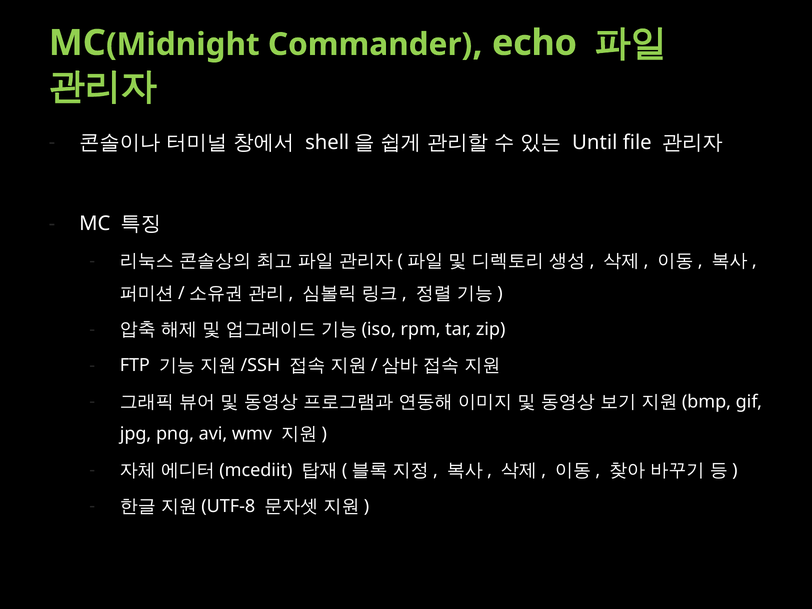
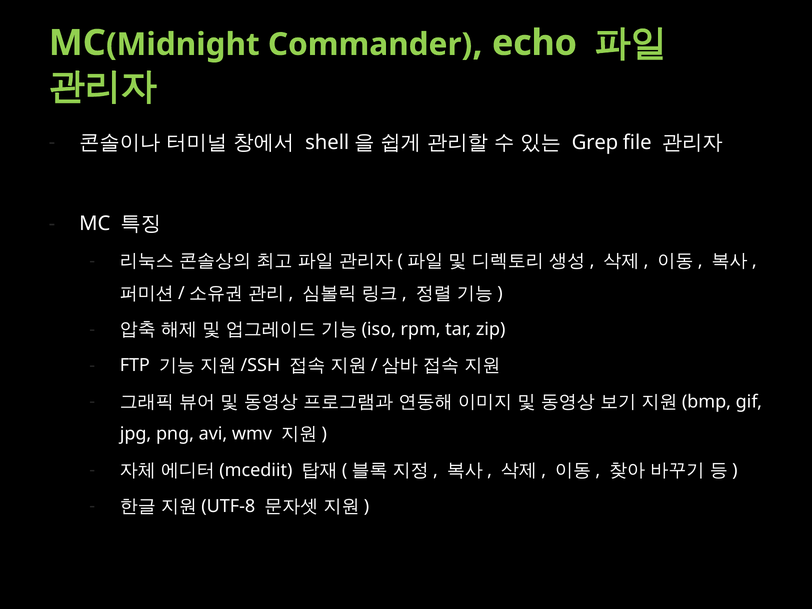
Until: Until -> Grep (595, 142)
